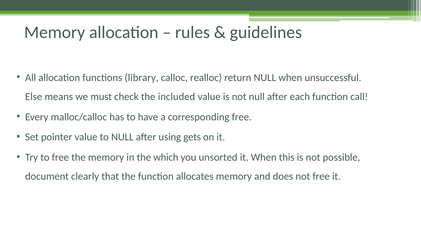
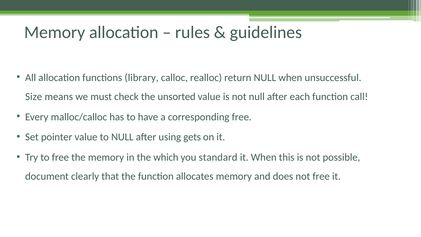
Else: Else -> Size (34, 97)
included: included -> unsorted (177, 97)
unsorted: unsorted -> standard (218, 157)
